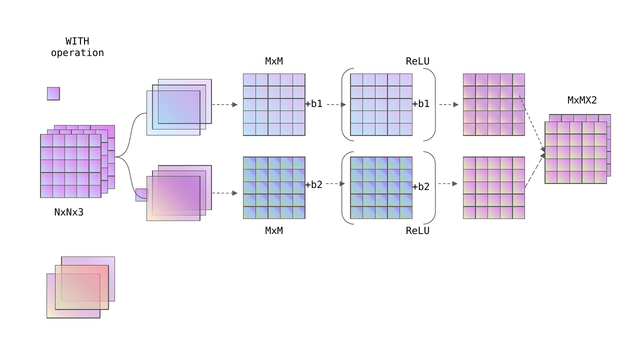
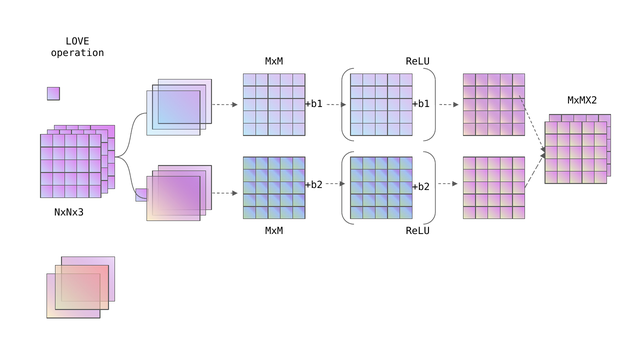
WITH: WITH -> LOVE (78, 41)
